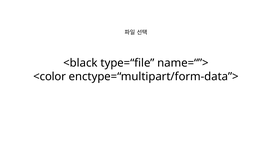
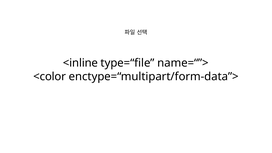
<black: <black -> <inline (80, 63)
